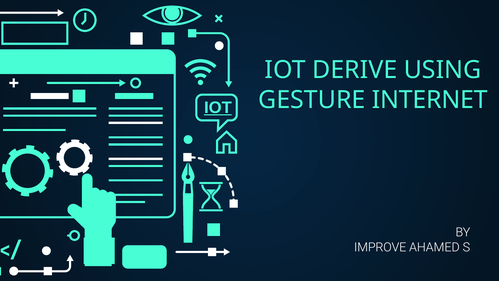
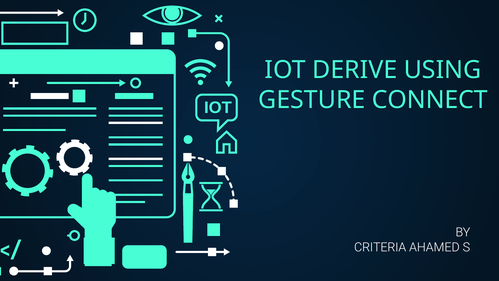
INTERNET: INTERNET -> CONNECT (430, 100)
IOT underline: present -> none (218, 108)
IMPROVE: IMPROVE -> CRITERIA (380, 247)
